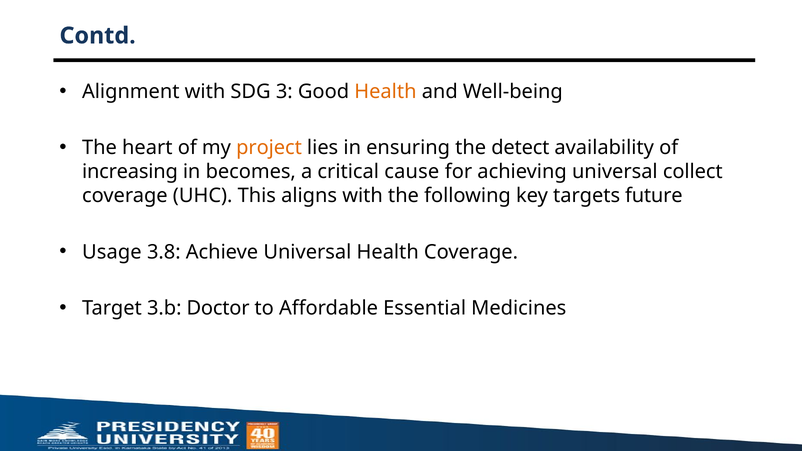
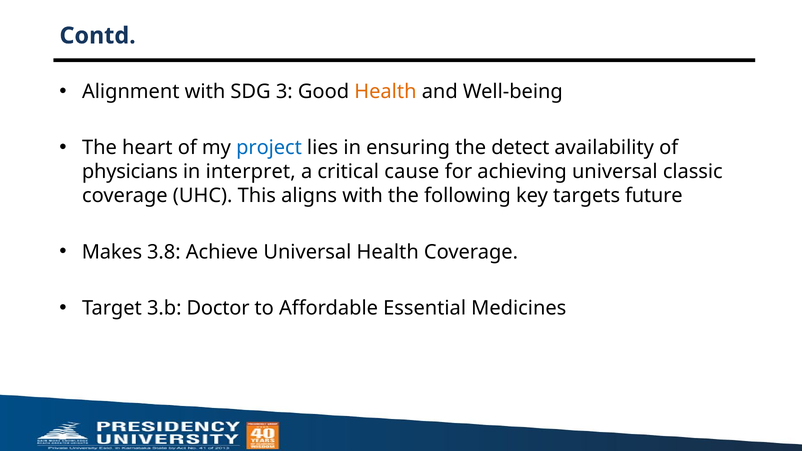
project colour: orange -> blue (269, 148)
increasing: increasing -> physicians (130, 172)
becomes: becomes -> interpret (251, 172)
collect: collect -> classic (693, 172)
Usage: Usage -> Makes (112, 252)
